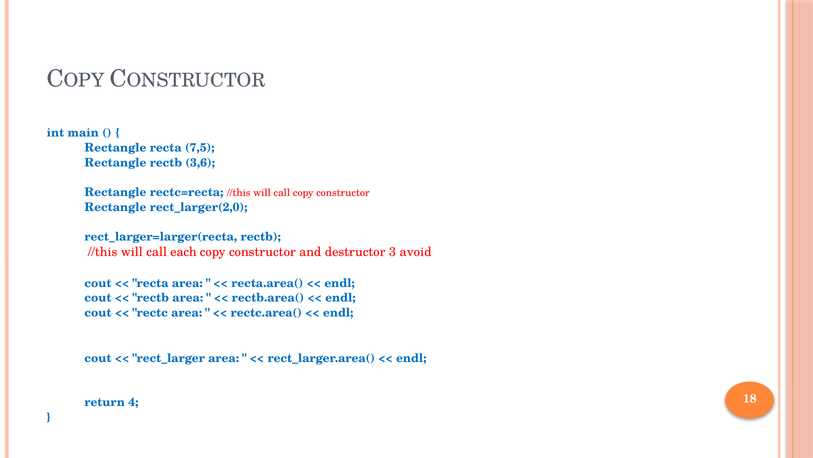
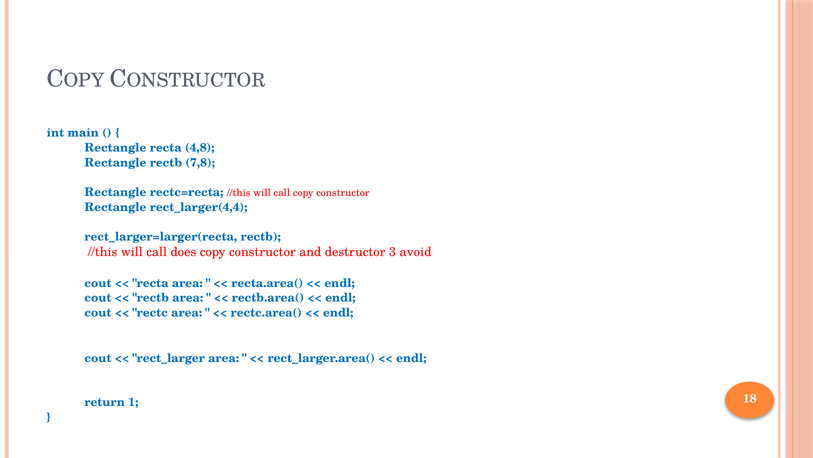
7,5: 7,5 -> 4,8 (200, 148)
3,6: 3,6 -> 7,8 (200, 162)
rect_larger(2,0: rect_larger(2,0 -> rect_larger(4,4 (199, 207)
each: each -> does (183, 252)
4: 4 -> 1 (133, 402)
